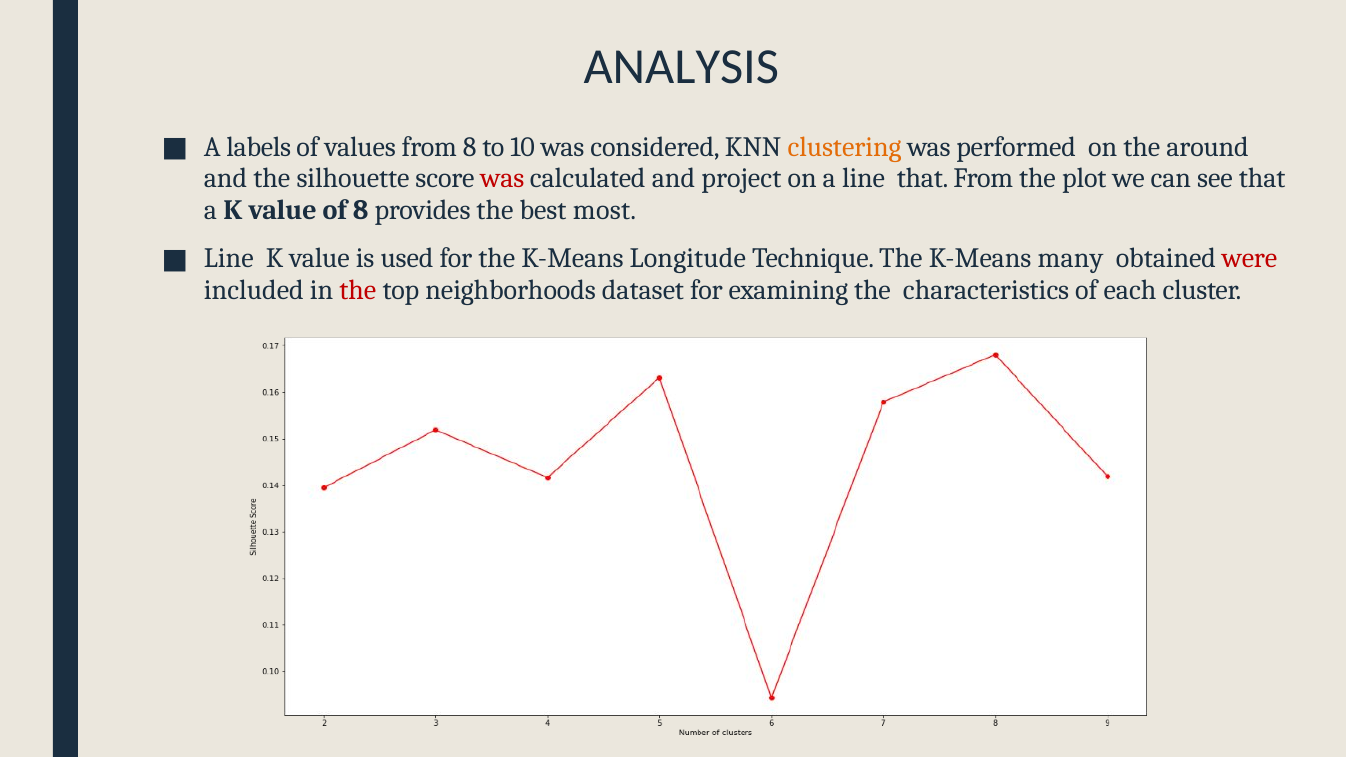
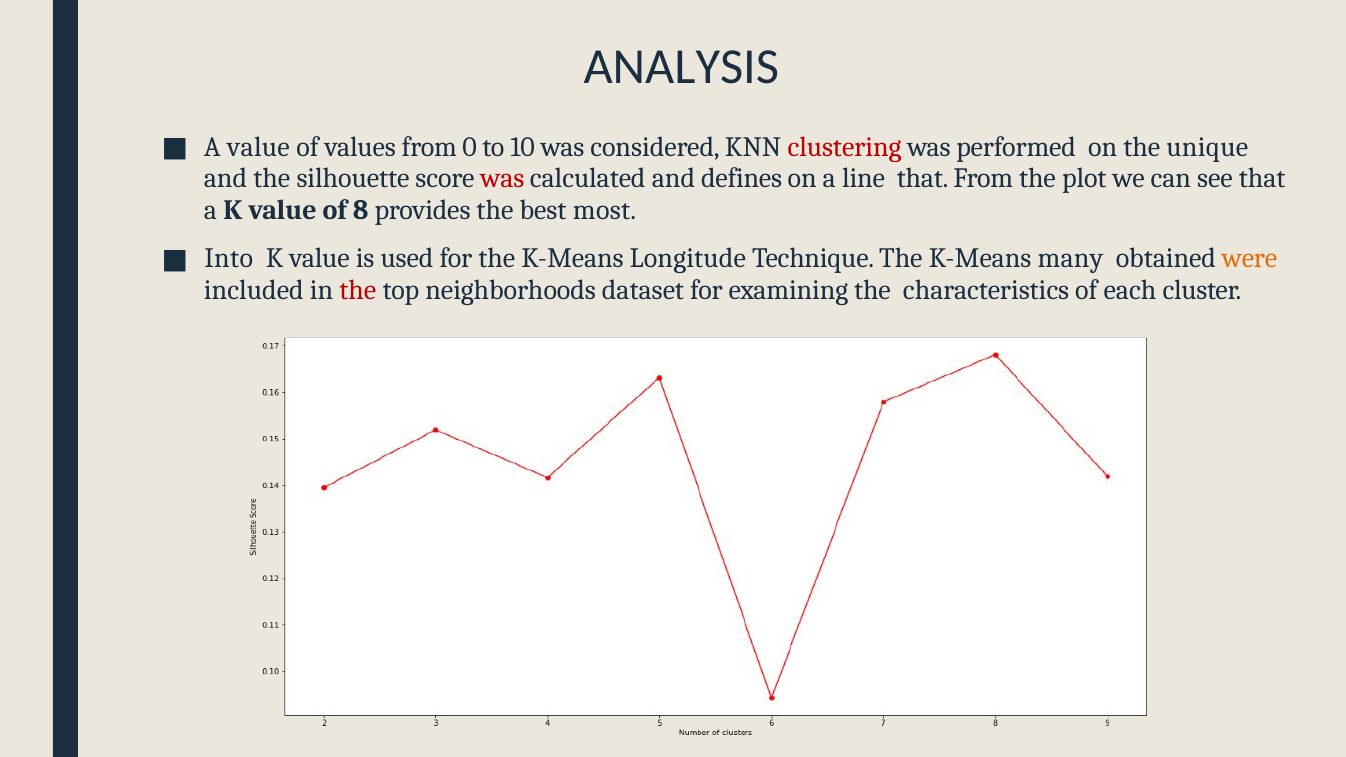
A labels: labels -> value (258, 147)
from 8: 8 -> 0 (470, 147)
clustering colour: orange -> red (845, 147)
around: around -> unique (1207, 147)
project: project -> defines (742, 178)
Line: Line -> Into (229, 259)
were colour: red -> orange (1250, 259)
